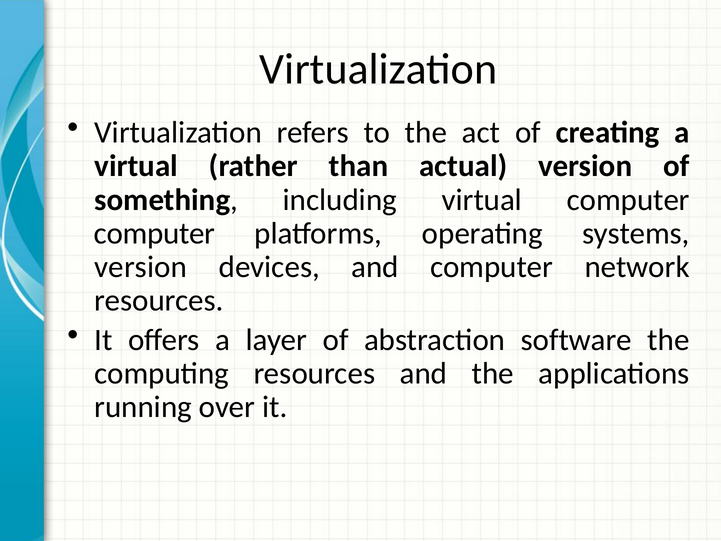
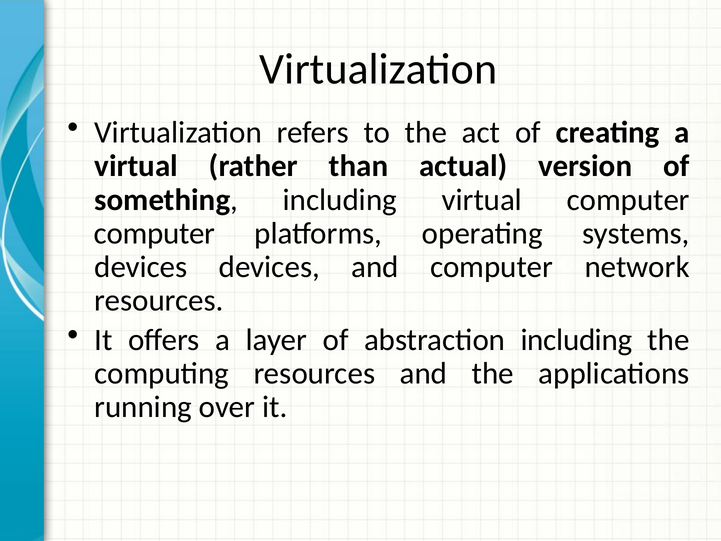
version: version -> devices (141, 267)
abstraction software: software -> including (577, 340)
